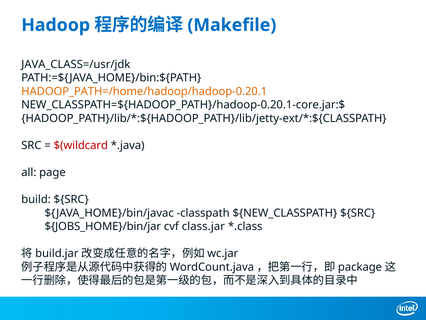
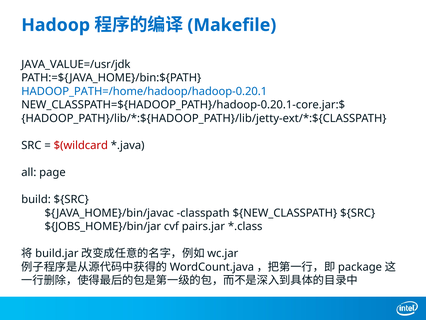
JAVA_CLASS=/usr/jdk: JAVA_CLASS=/usr/jdk -> JAVA_VALUE=/usr/jdk (76, 64)
HADOOP_PATH=/home/hadoop/hadoop-0.20.1 colour: orange -> blue (144, 91)
class.jar: class.jar -> pairs.jar (203, 226)
